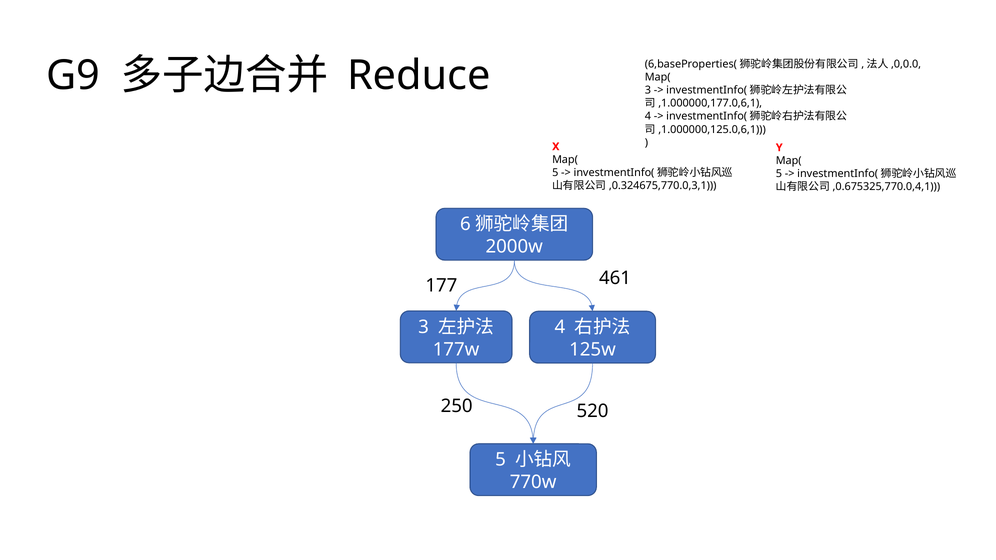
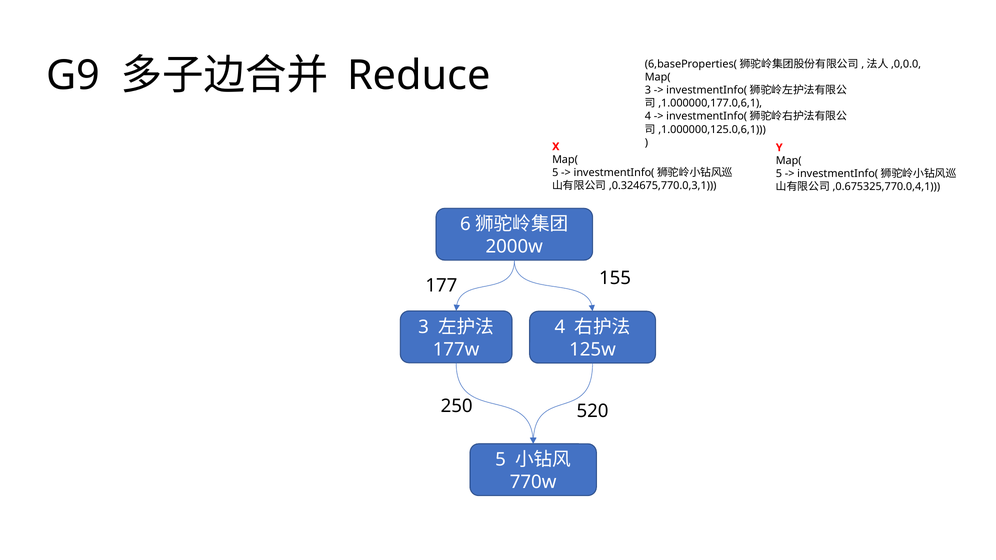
461: 461 -> 155 (615, 278)
